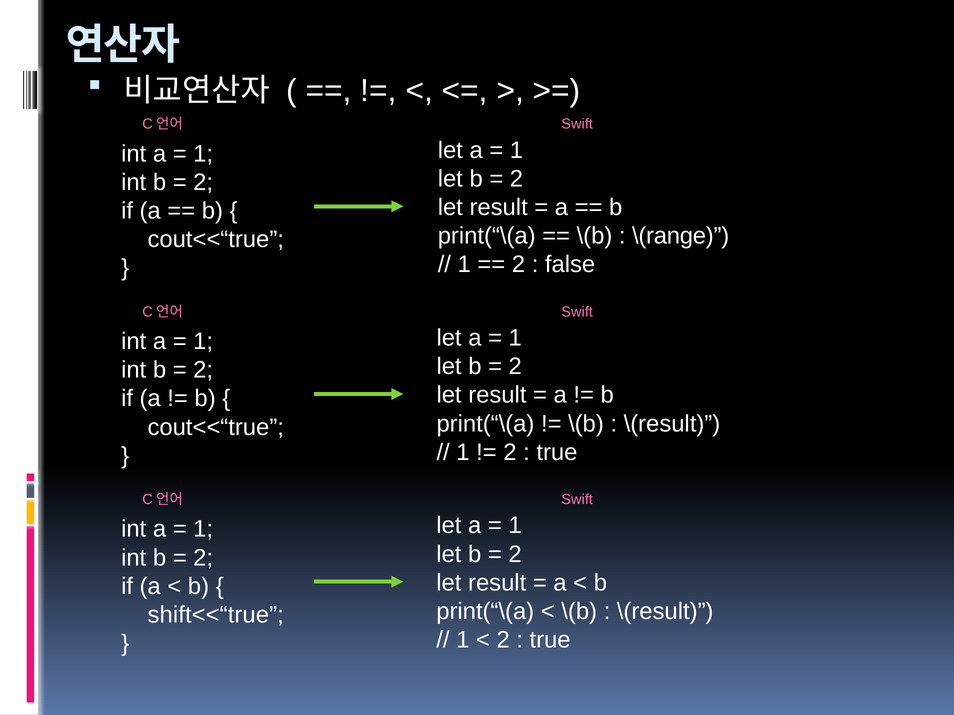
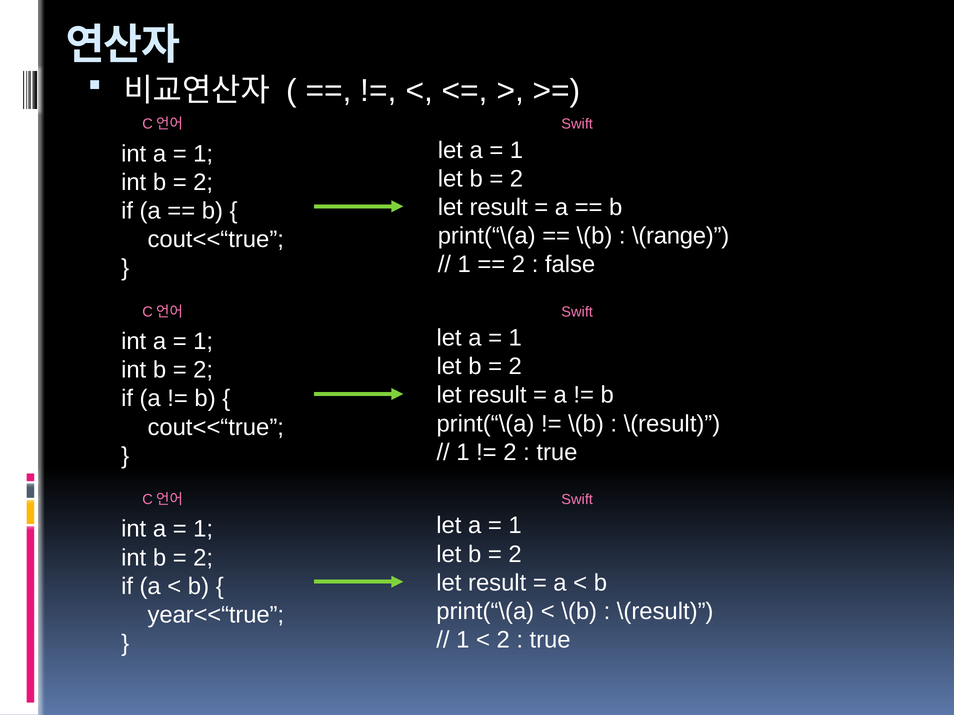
shift<<“true: shift<<“true -> year<<“true (216, 615)
